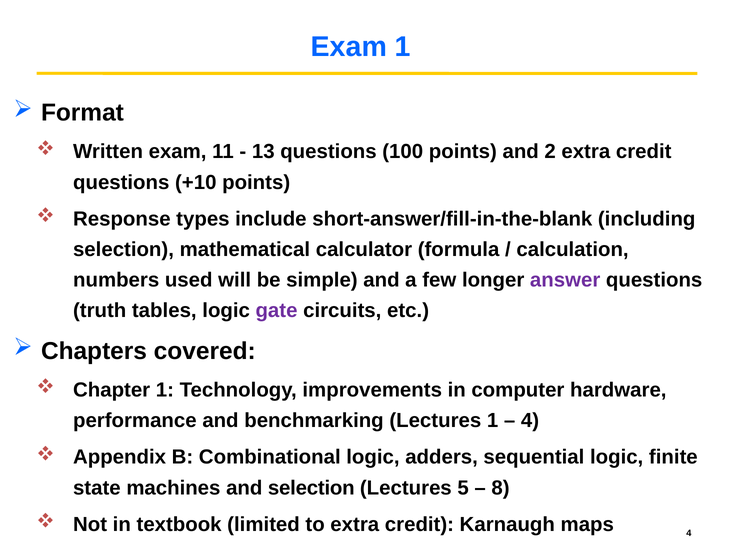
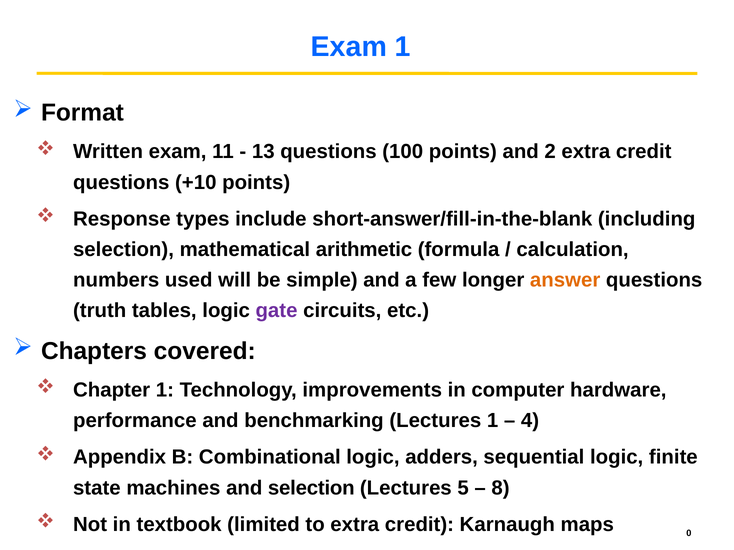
calculator: calculator -> arithmetic (364, 250)
answer colour: purple -> orange (565, 280)
maps 4: 4 -> 0 (689, 534)
